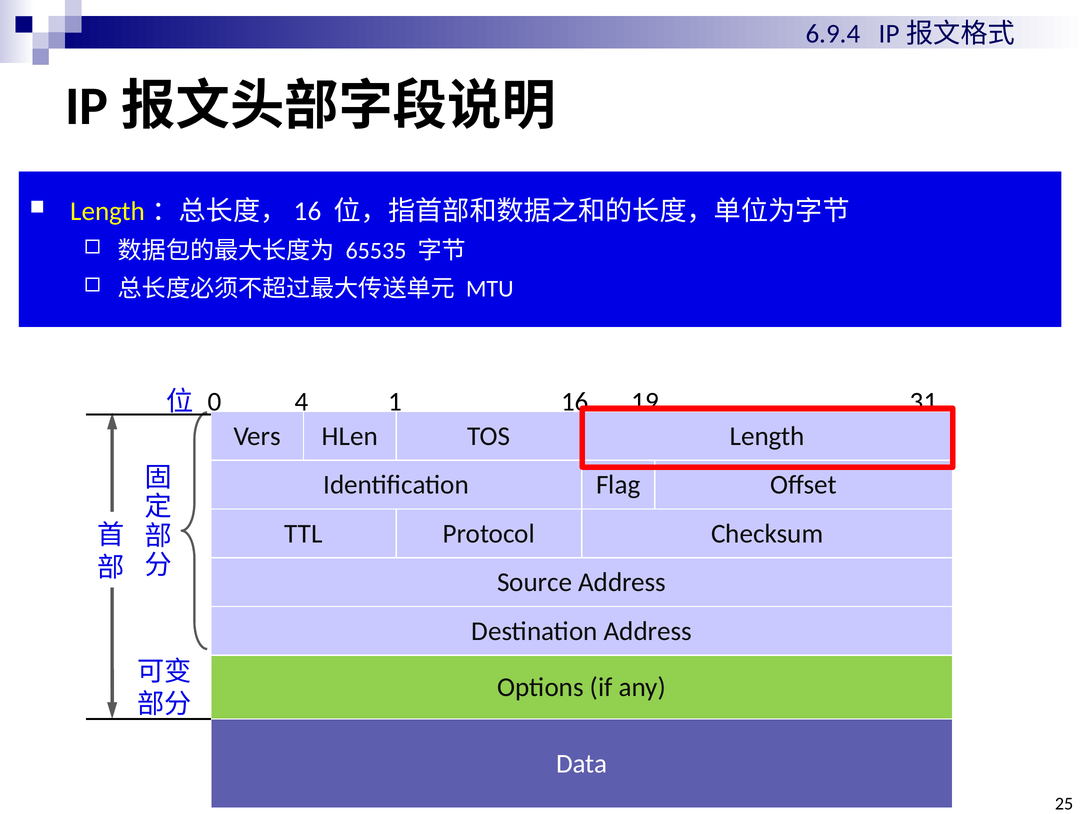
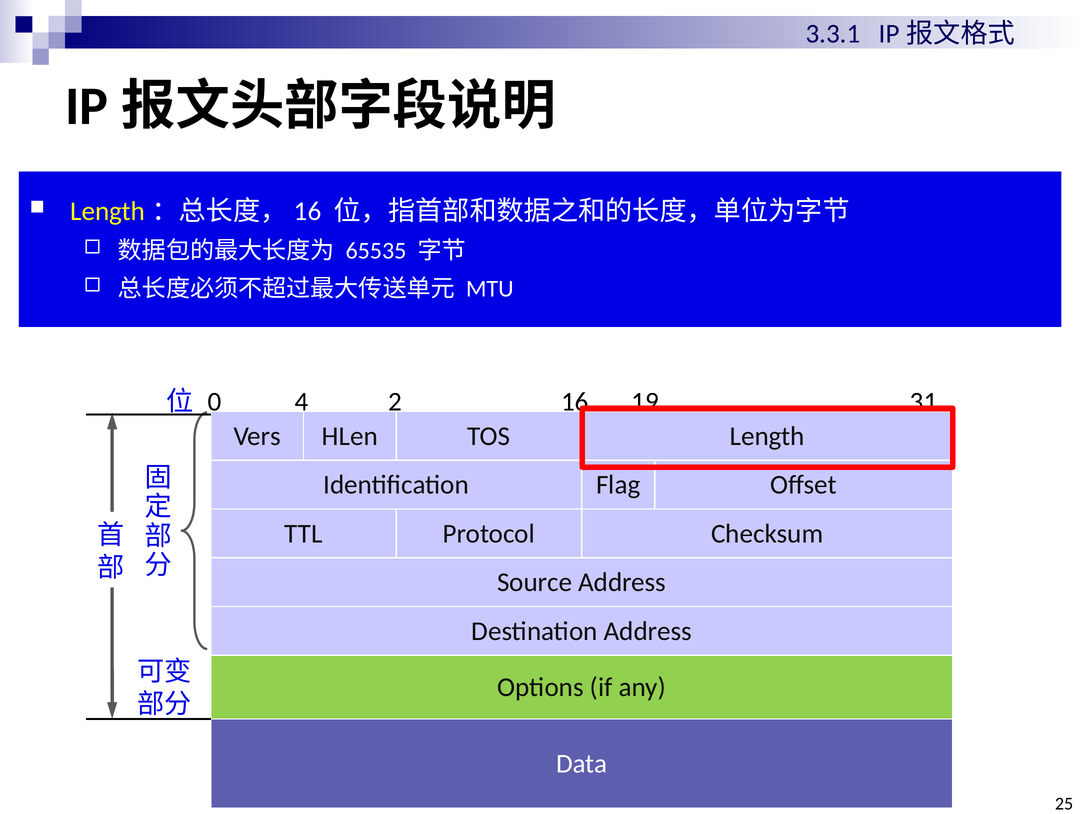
6.9.4: 6.9.4 -> 3.3.1 (833, 34)
1: 1 -> 2 (395, 402)
